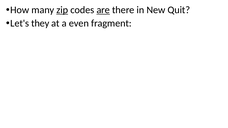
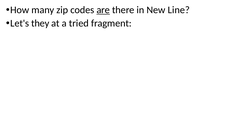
zip underline: present -> none (62, 10)
Quit: Quit -> Line (179, 10)
even: even -> tried (79, 23)
